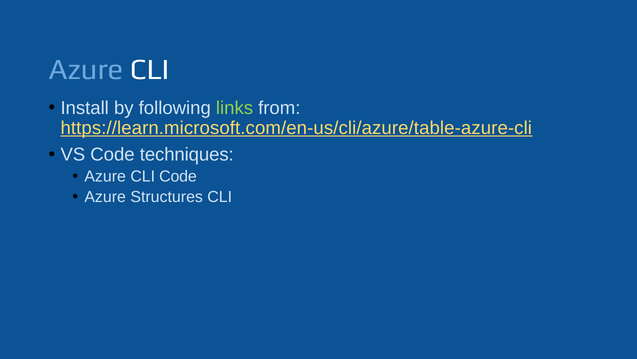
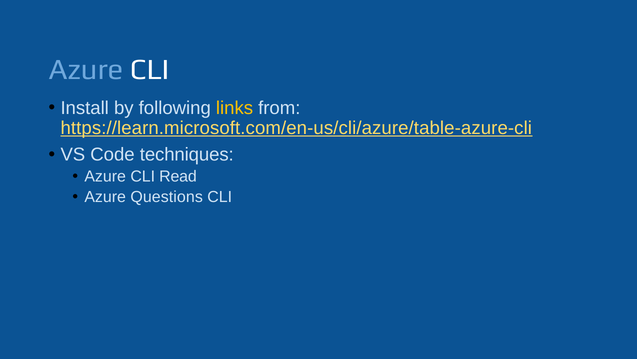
links colour: light green -> yellow (235, 108)
CLI Code: Code -> Read (178, 176)
Structures: Structures -> Questions (167, 197)
